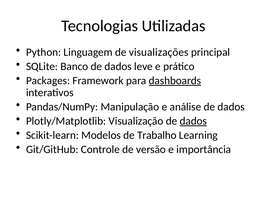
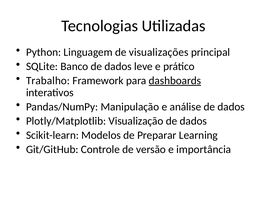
Packages: Packages -> Trabalho (48, 80)
dados underline: present -> none (193, 121)
Trabalho: Trabalho -> Preparar (157, 135)
